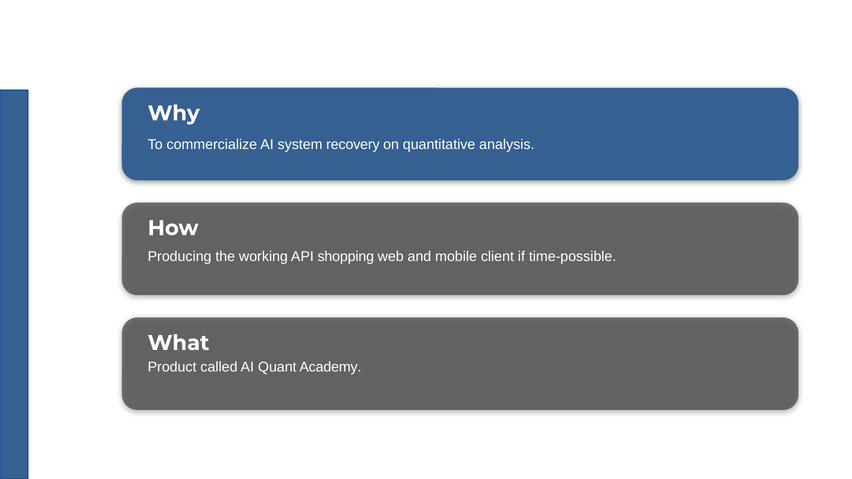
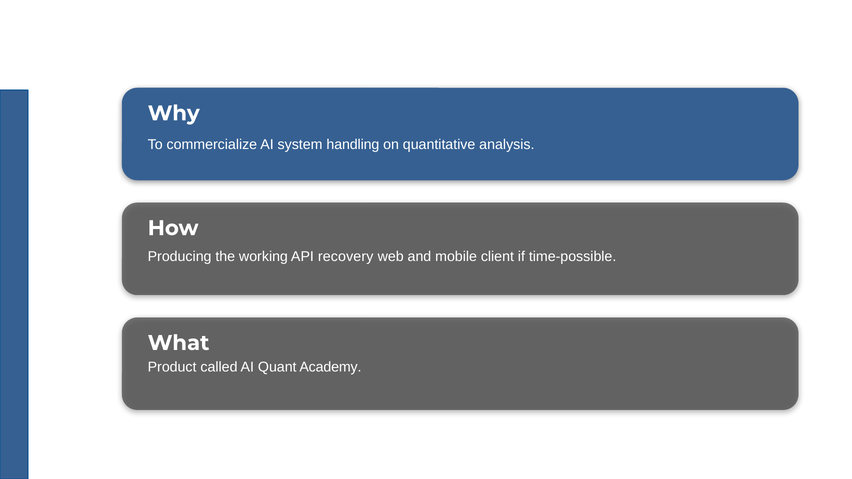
recovery: recovery -> handling (353, 145)
shopping: shopping -> recovery (346, 257)
